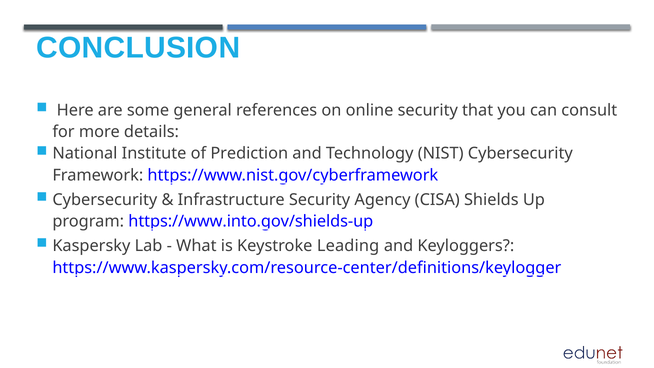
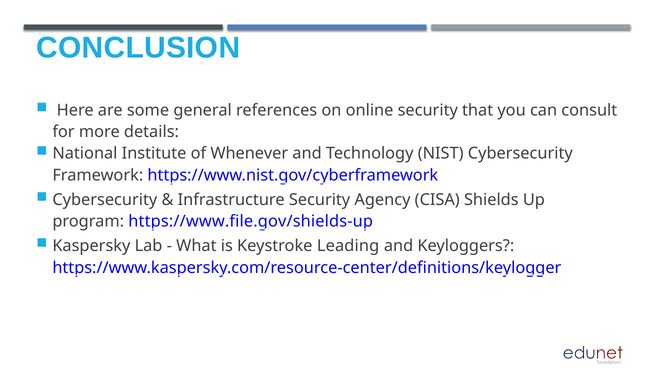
Prediction: Prediction -> Whenever (249, 154)
https://www.into.gov/shields-up: https://www.into.gov/shields-up -> https://www.file.gov/shields-up (251, 221)
